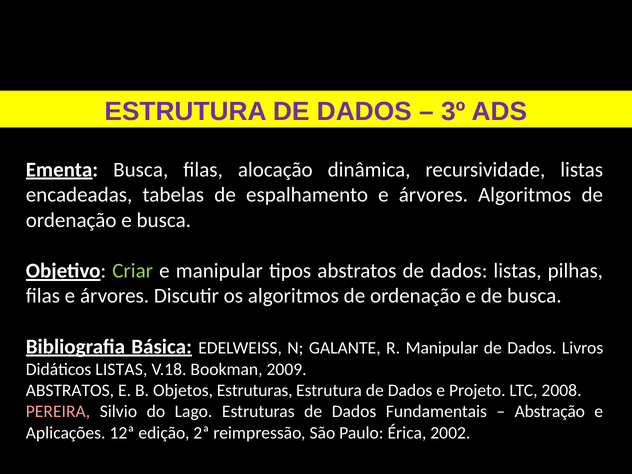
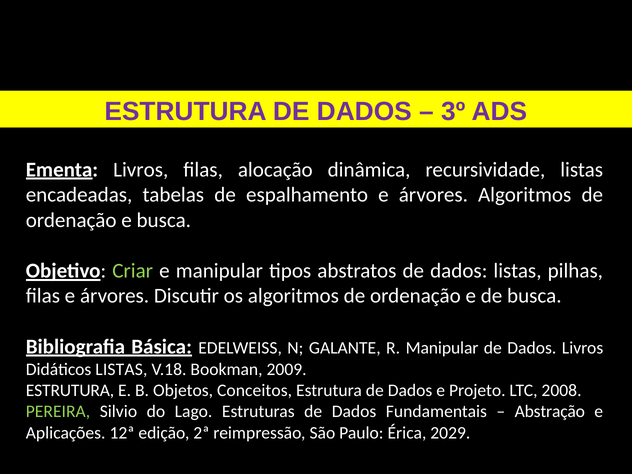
Ementa Busca: Busca -> Livros (141, 170)
ABSTRATOS: ABSTRATOS -> ESTRUTURA (70, 391)
Objetos Estruturas: Estruturas -> Conceitos (255, 391)
PEREIRA colour: pink -> light green (58, 412)
2002: 2002 -> 2029 (450, 433)
